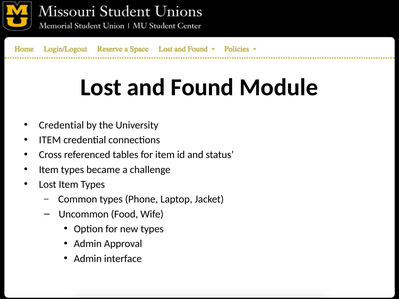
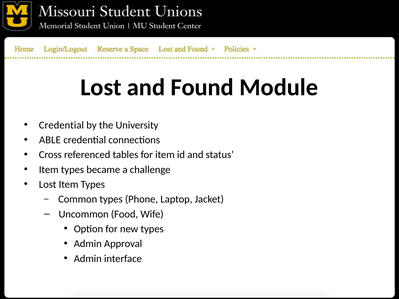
ITEM: ITEM -> ABLE (50, 140)
